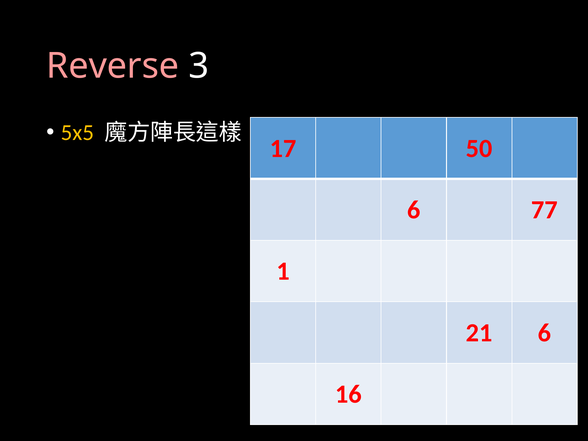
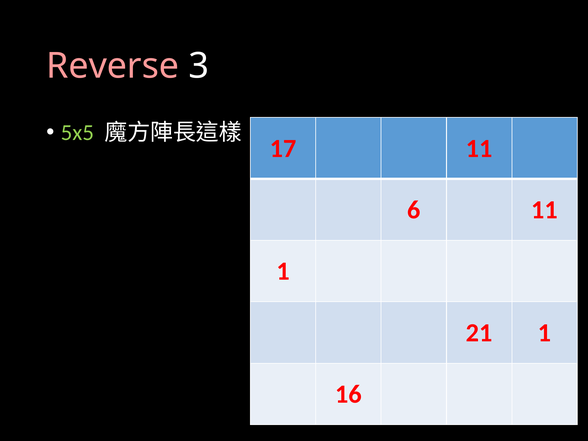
5x5 colour: yellow -> light green (78, 133)
17 50: 50 -> 11 (479, 148)
6 77: 77 -> 11 (545, 210)
21 6: 6 -> 1 (545, 333)
